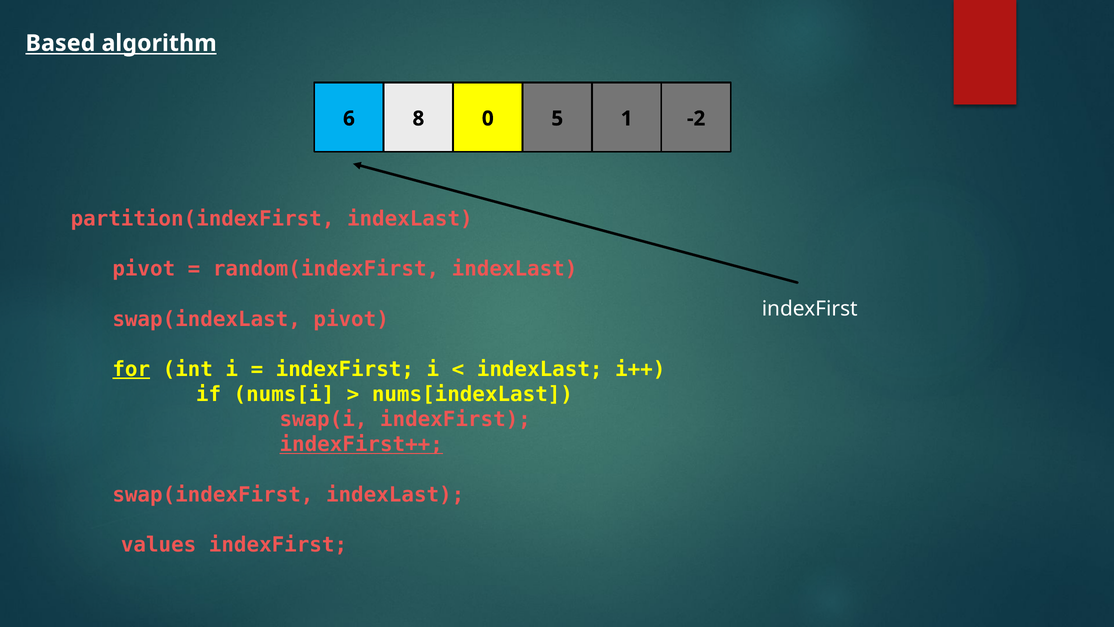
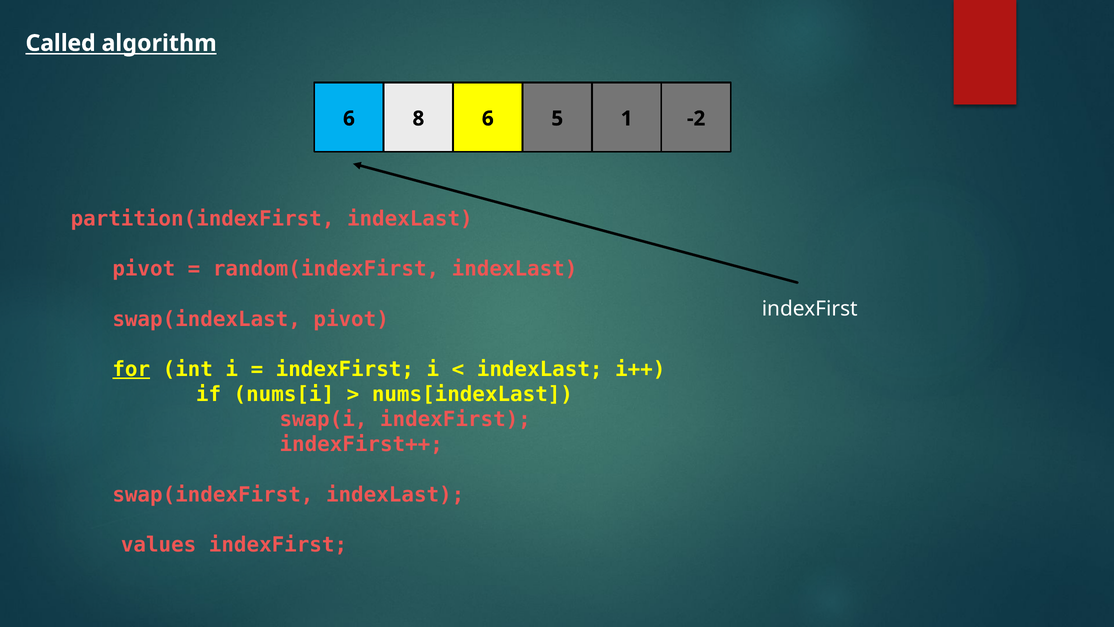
Based: Based -> Called (61, 43)
8 0: 0 -> 6 (488, 119)
indexFirst++ underline: present -> none (361, 444)
